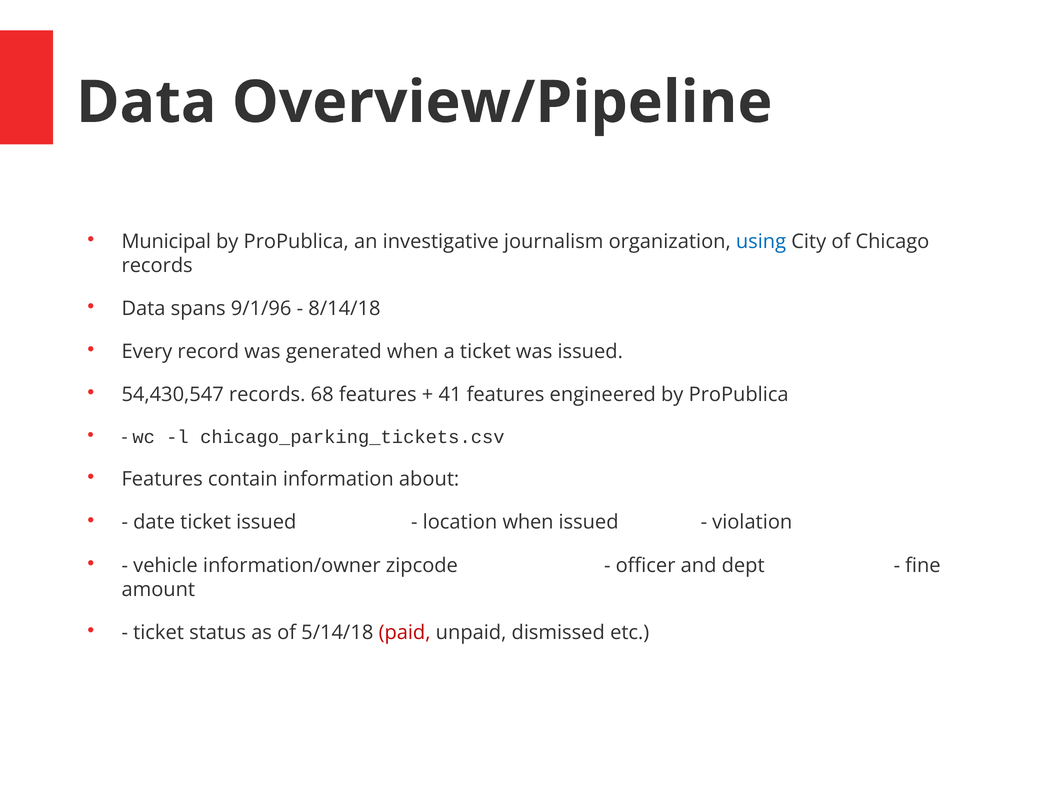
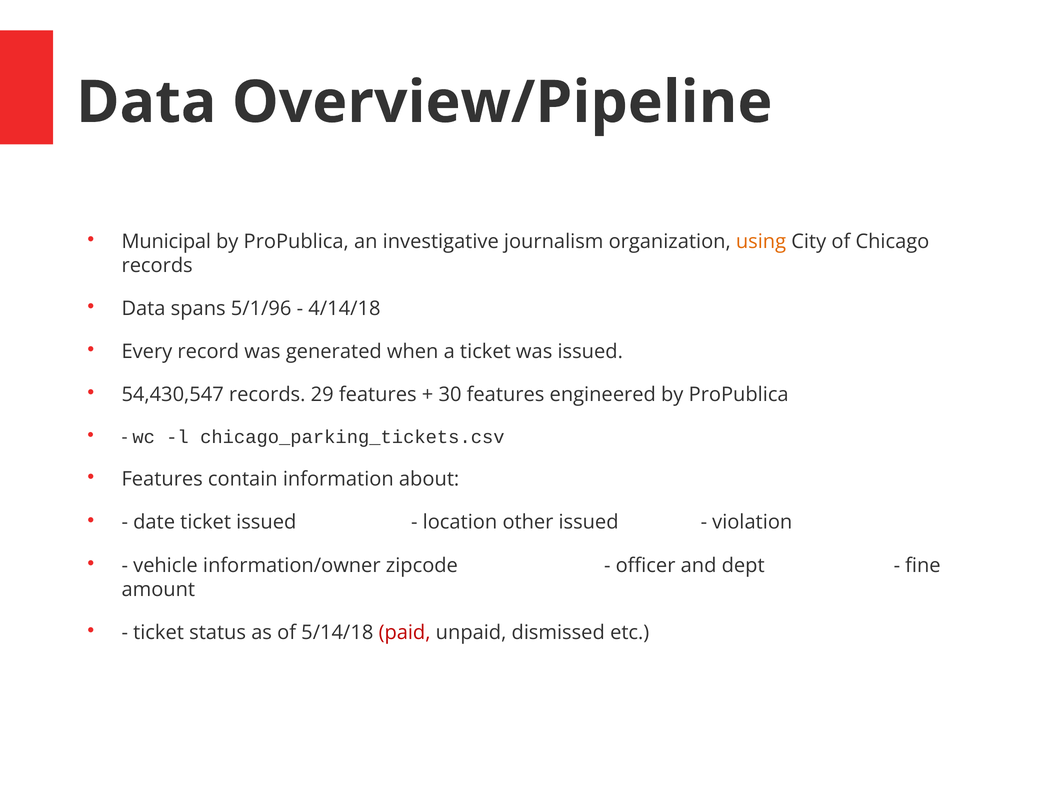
using colour: blue -> orange (761, 241)
9/1/96: 9/1/96 -> 5/1/96 (261, 309)
8/14/18: 8/14/18 -> 4/14/18 (344, 309)
68: 68 -> 29 (322, 395)
41: 41 -> 30 (450, 395)
location when: when -> other (528, 522)
